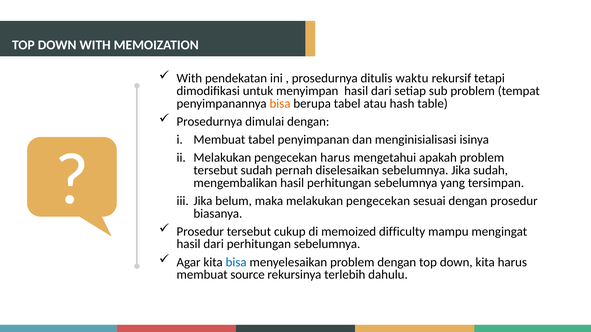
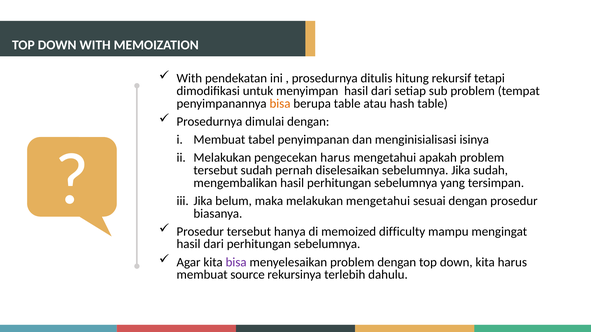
waktu: waktu -> hitung (412, 78)
berupa tabel: tabel -> table (347, 104)
maka melakukan pengecekan: pengecekan -> mengetahui (378, 201)
cukup: cukup -> hanya (290, 232)
bisa colour: blue -> purple (236, 262)
